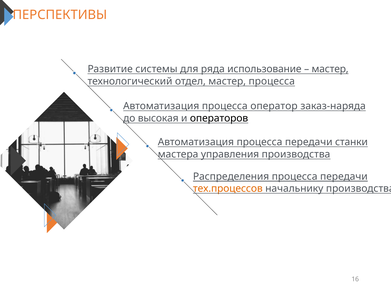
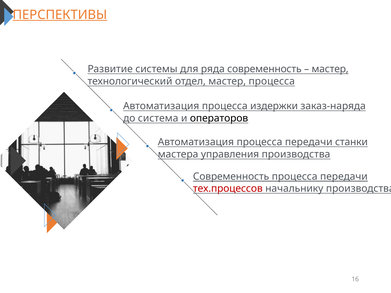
ПЕРСПЕКТИВЫ underline: none -> present (60, 15)
ряда использование: использование -> современность (264, 69)
оператор: оператор -> издержки (274, 106)
высокая: высокая -> система (158, 118)
Распределения: Распределения -> Современность (231, 177)
тех.процессов colour: orange -> red (228, 189)
